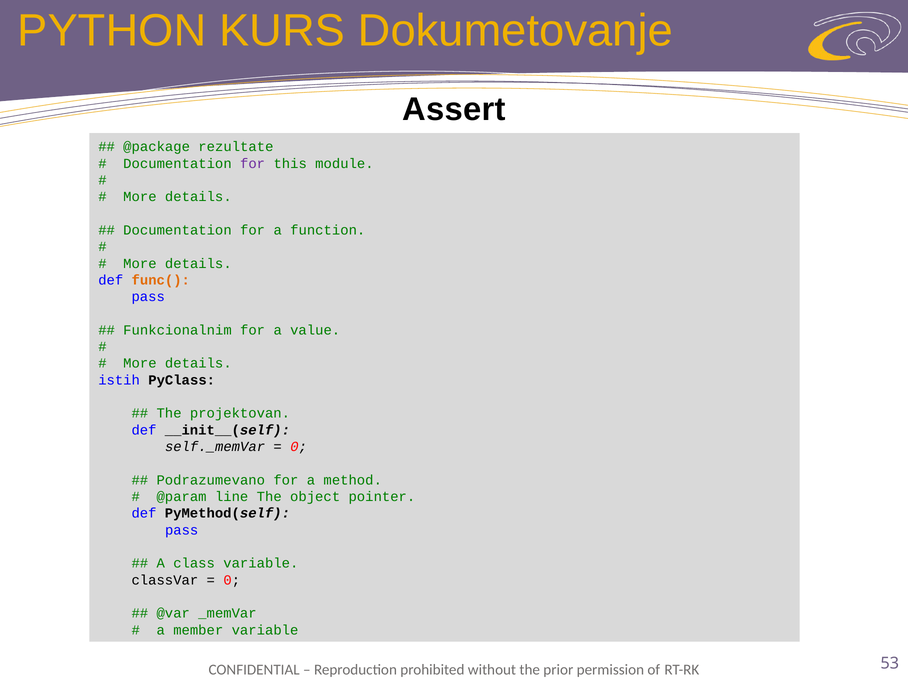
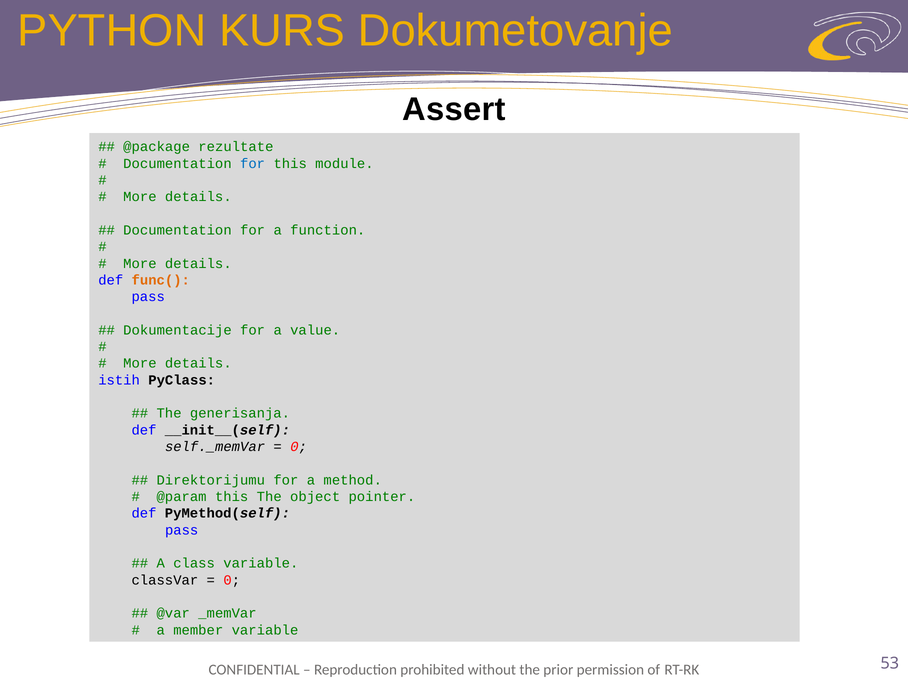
for colour: purple -> blue (253, 164)
Funkcionalnim: Funkcionalnim -> Dokumentacije (177, 330)
projektovan: projektovan -> generisanja (240, 413)
Podrazumevano: Podrazumevano -> Direktorijumu (211, 480)
@param line: line -> this (232, 497)
